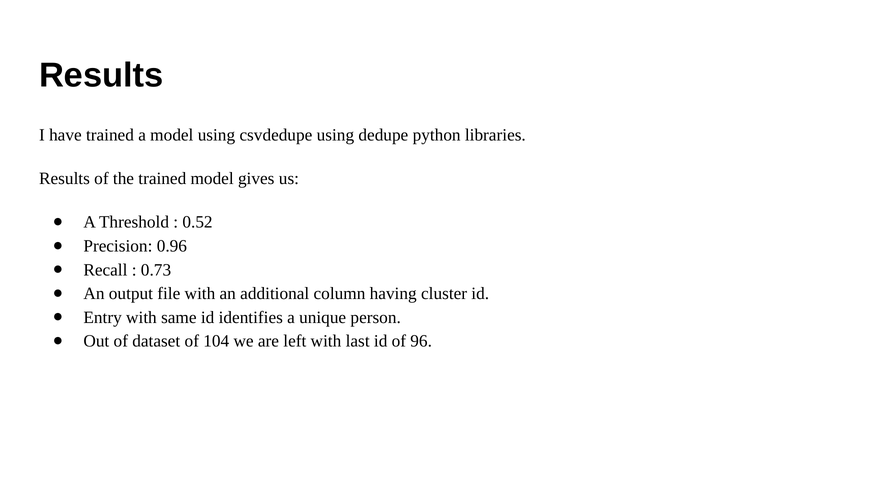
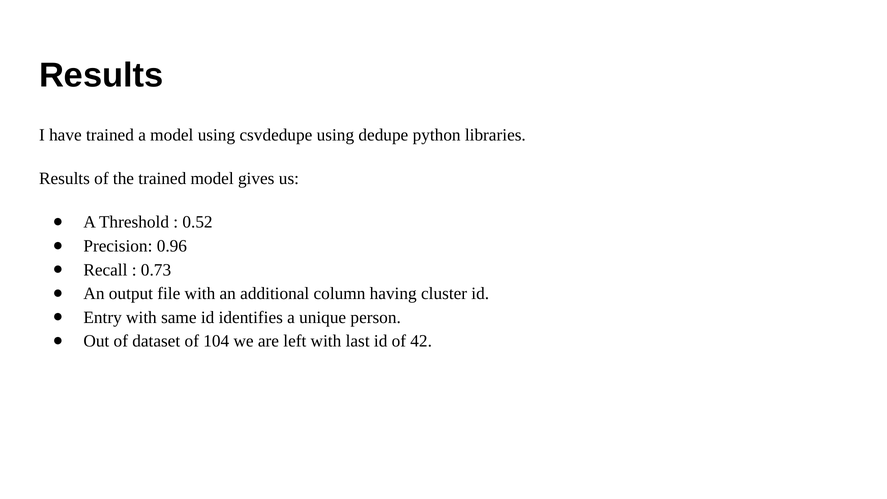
96: 96 -> 42 (421, 341)
